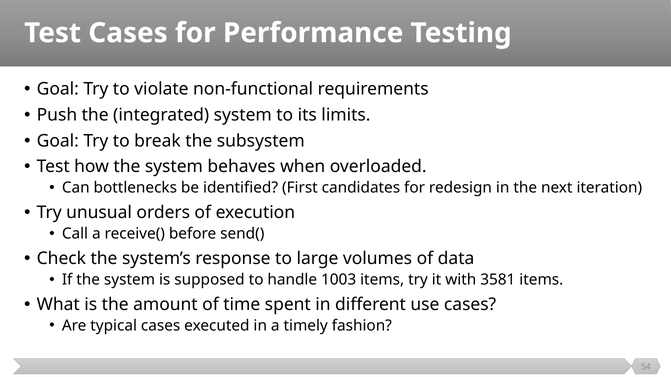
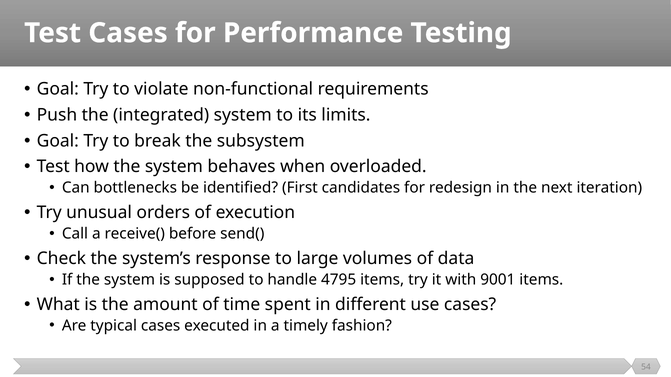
1003: 1003 -> 4795 (339, 280)
3581: 3581 -> 9001 (498, 280)
